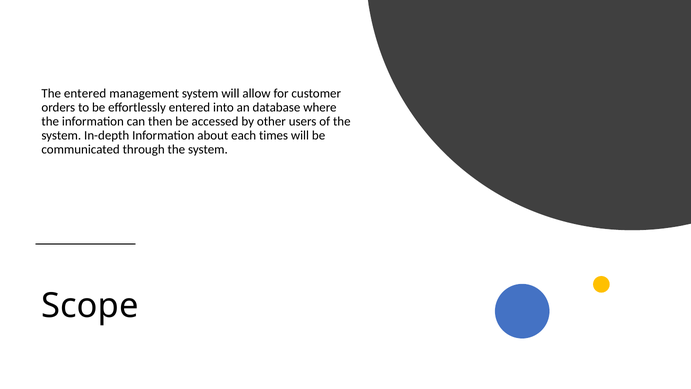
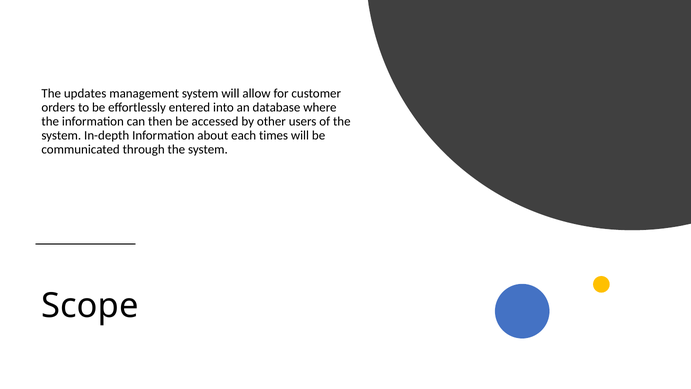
The entered: entered -> updates (85, 93)
